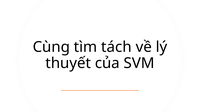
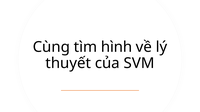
tách: tách -> hình (116, 47)
